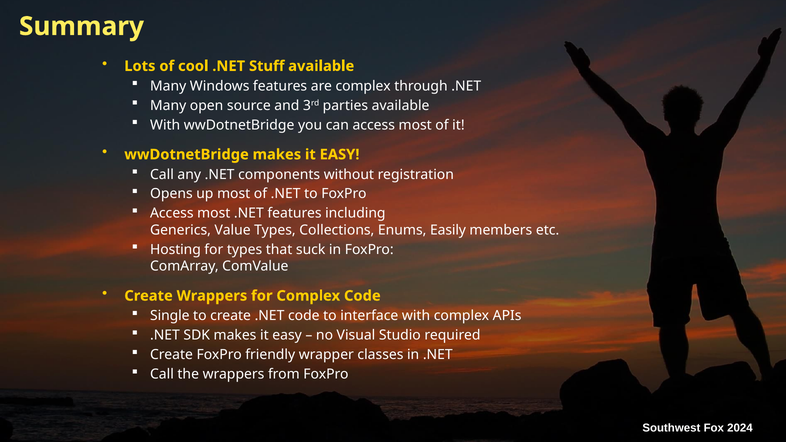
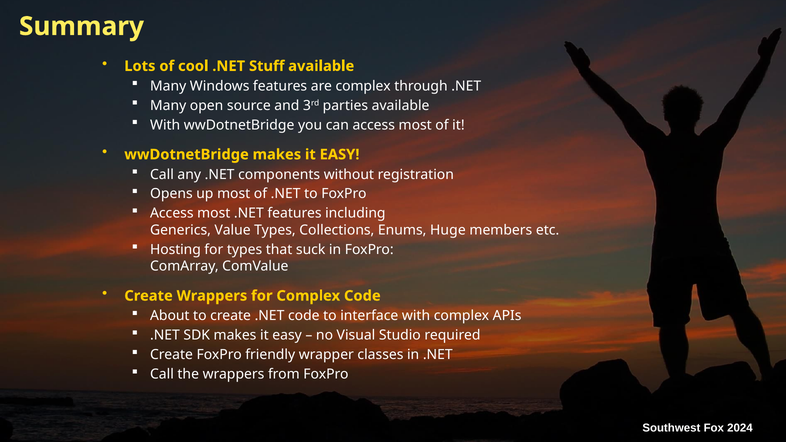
Easily: Easily -> Huge (448, 230)
Single: Single -> About (170, 316)
